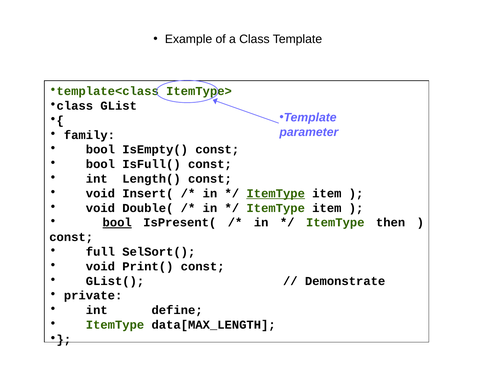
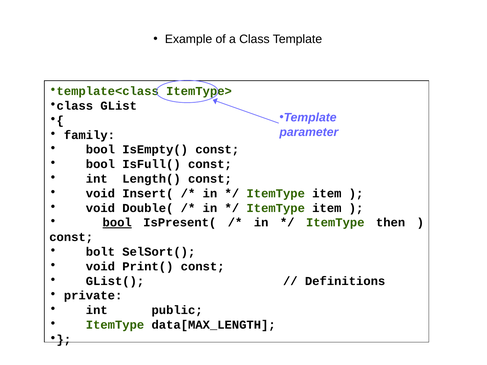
ItemType underline: present -> none (276, 194)
full: full -> bolt (100, 252)
Demonstrate: Demonstrate -> Definitions (345, 281)
define: define -> public (177, 310)
